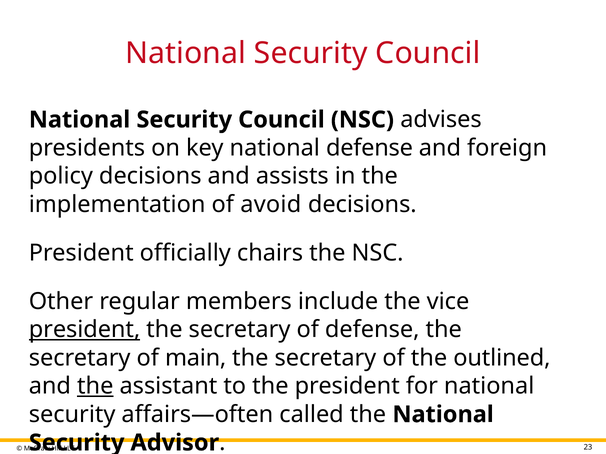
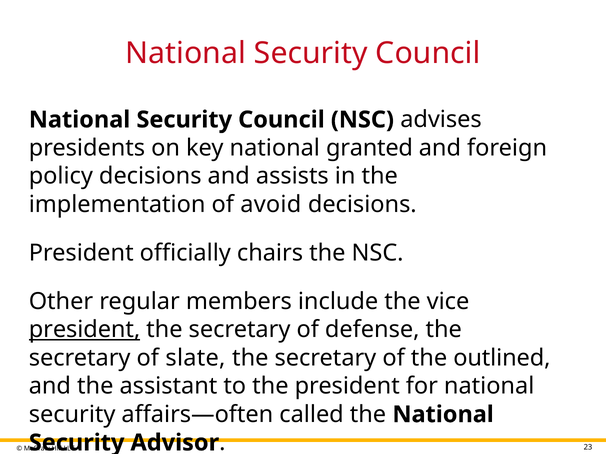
national defense: defense -> granted (369, 148)
main: main -> slate (195, 358)
the underline: present -> none (95, 387)
